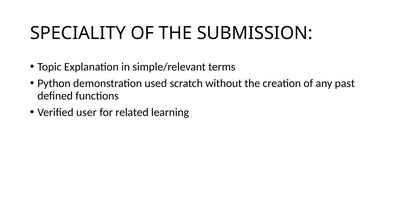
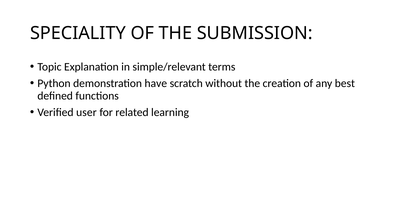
used: used -> have (156, 83)
past: past -> best (345, 83)
